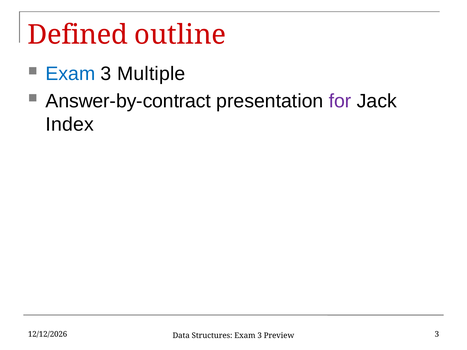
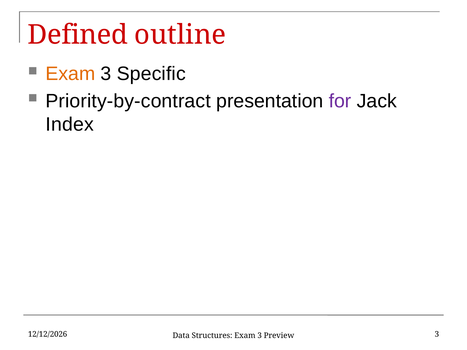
Exam colour: blue -> orange (70, 74)
Multiple: Multiple -> Specific (151, 74)
Answer-by-contract: Answer-by-contract -> Priority-by-contract (128, 101)
